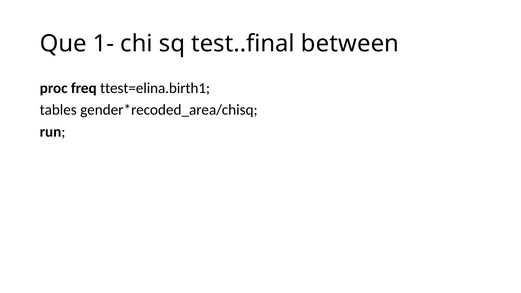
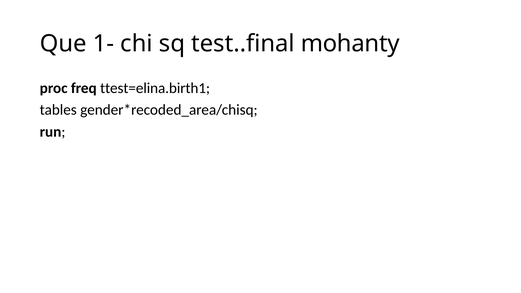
between: between -> mohanty (350, 44)
